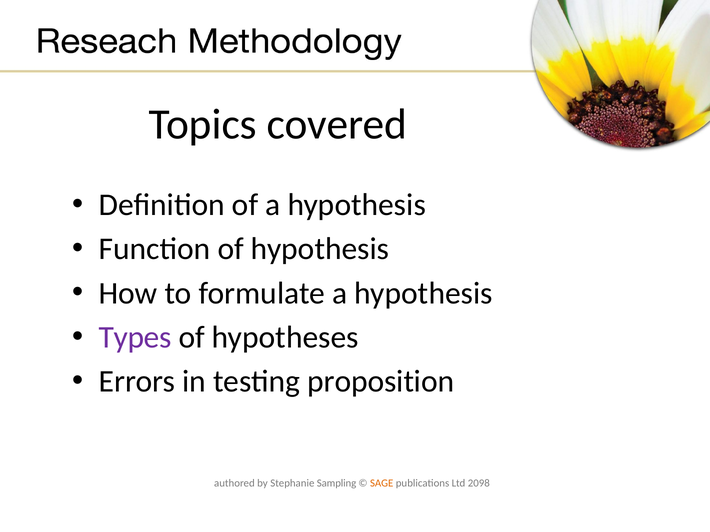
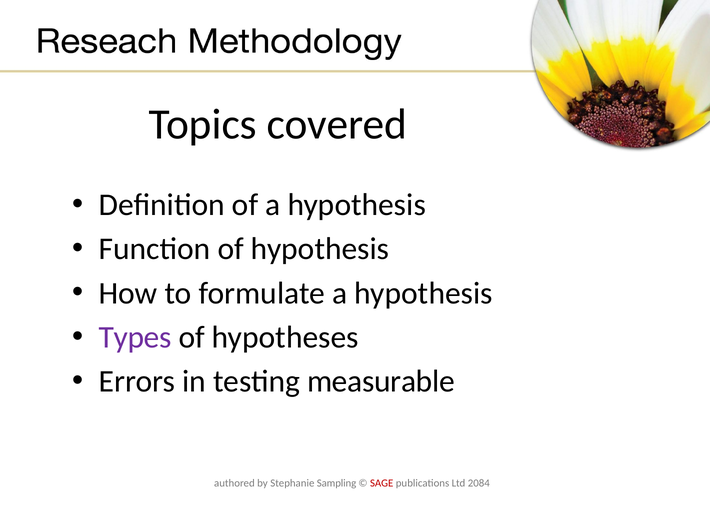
proposition: proposition -> measurable (381, 382)
SAGE colour: orange -> red (382, 484)
2098: 2098 -> 2084 (479, 484)
